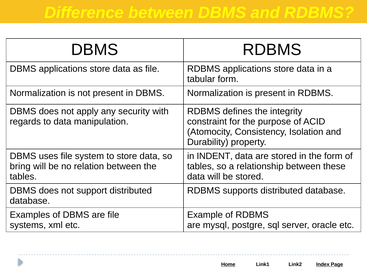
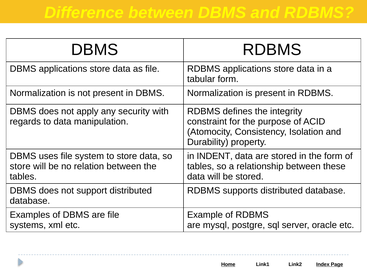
bring: bring -> store (20, 167)
